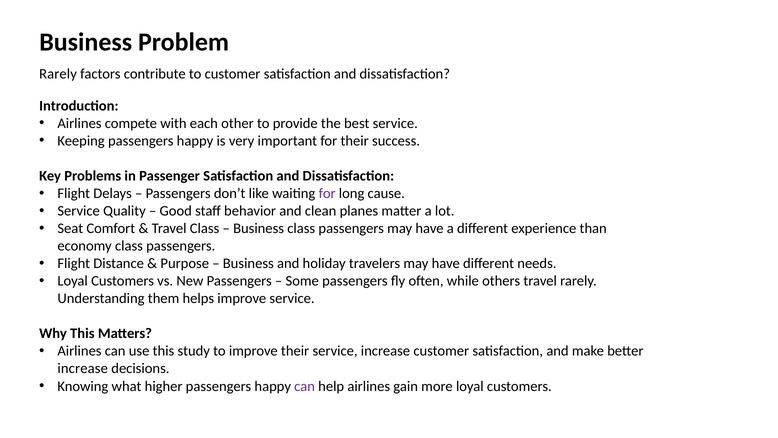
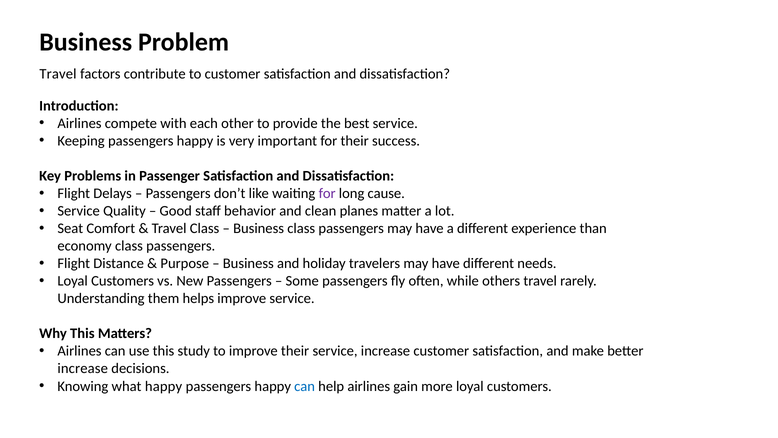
Rarely: Rarely -> Travel (58, 74)
what higher: higher -> happy (164, 386)
can colour: purple -> blue (305, 386)
